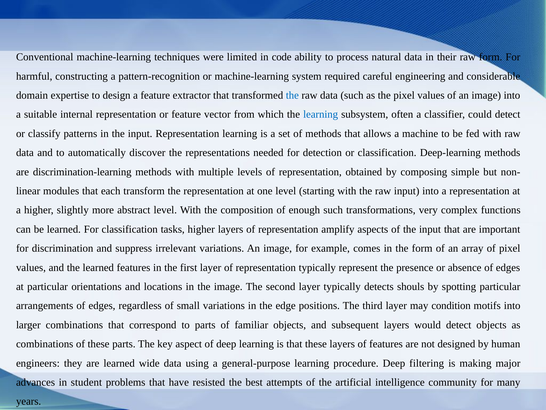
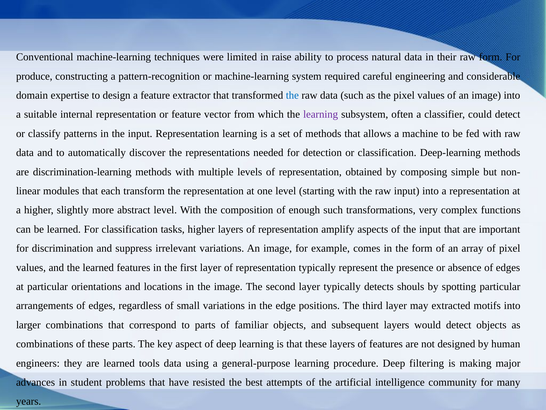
code: code -> raise (282, 57)
harmful: harmful -> produce (34, 76)
learning colour: blue -> purple (321, 114)
condition: condition -> extracted (451, 305)
wide: wide -> tools (149, 363)
